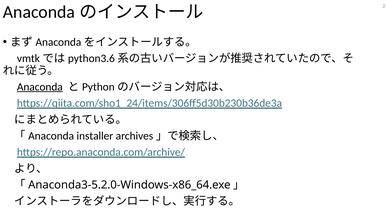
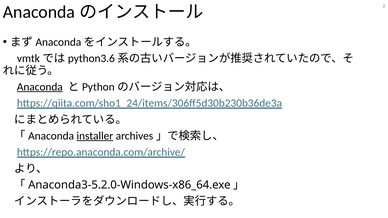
installer underline: none -> present (95, 136)
